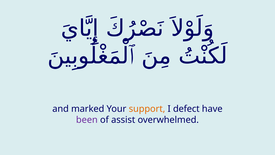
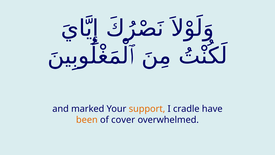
defect: defect -> cradle (186, 109)
been colour: purple -> orange (87, 120)
assist: assist -> cover (123, 120)
